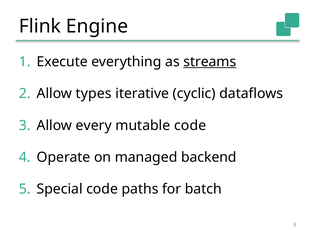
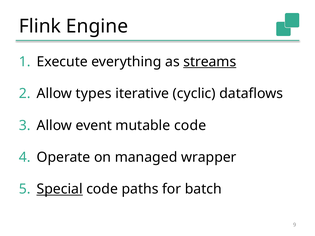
every: every -> event (94, 126)
backend: backend -> wrapper (209, 157)
Special underline: none -> present (60, 189)
